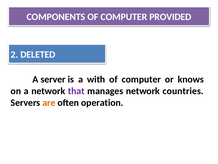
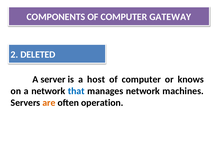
PROVIDED: PROVIDED -> GATEWAY (170, 17)
with: with -> host (96, 79)
that colour: purple -> blue (76, 91)
countries: countries -> machines (183, 91)
